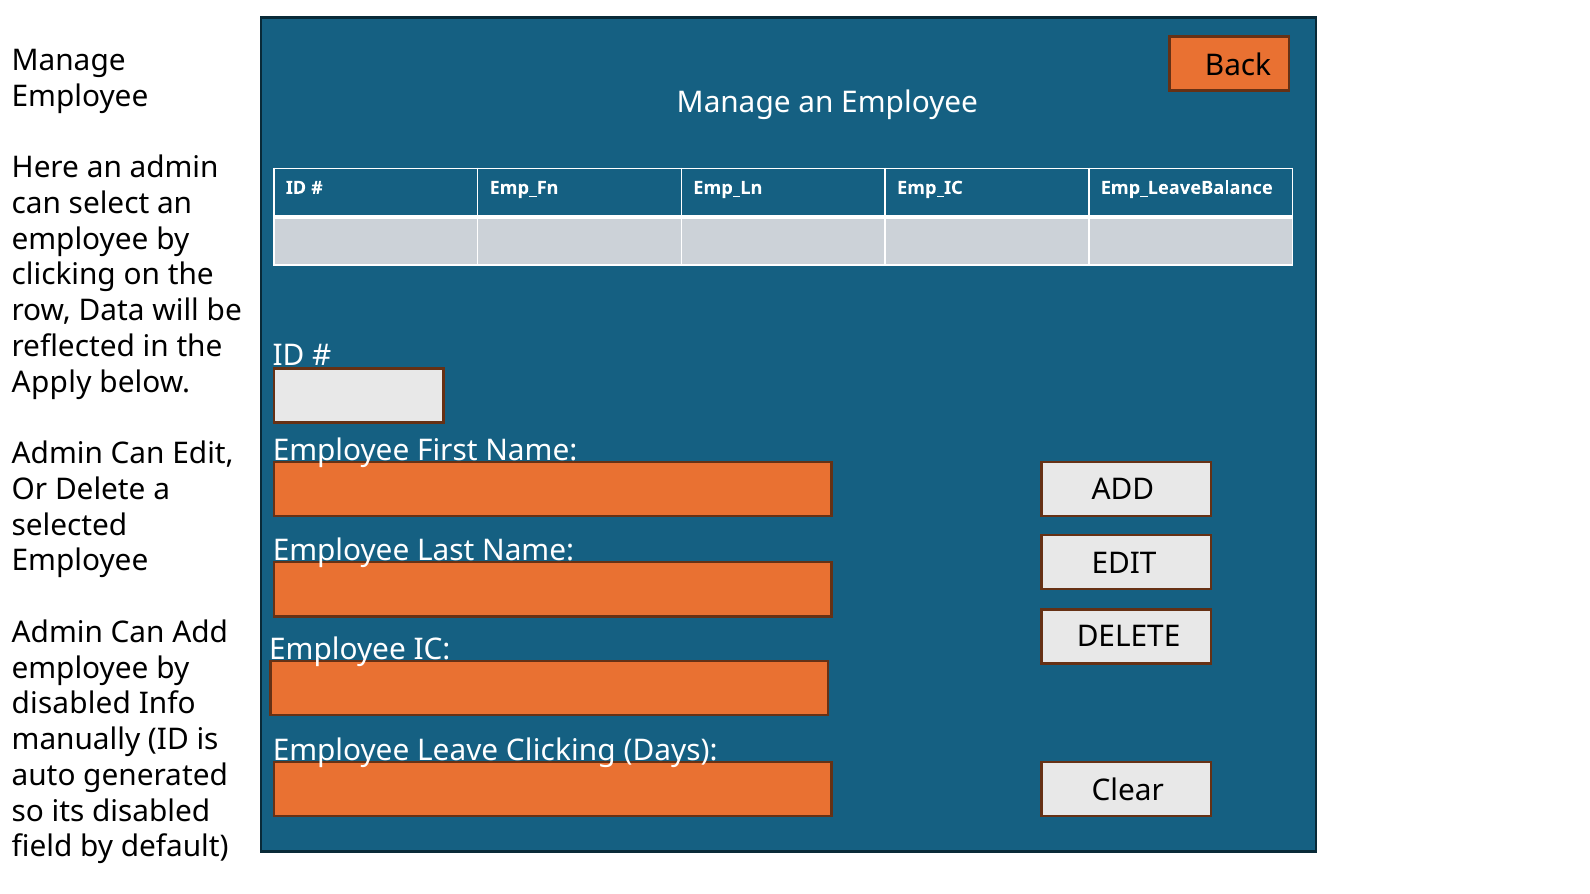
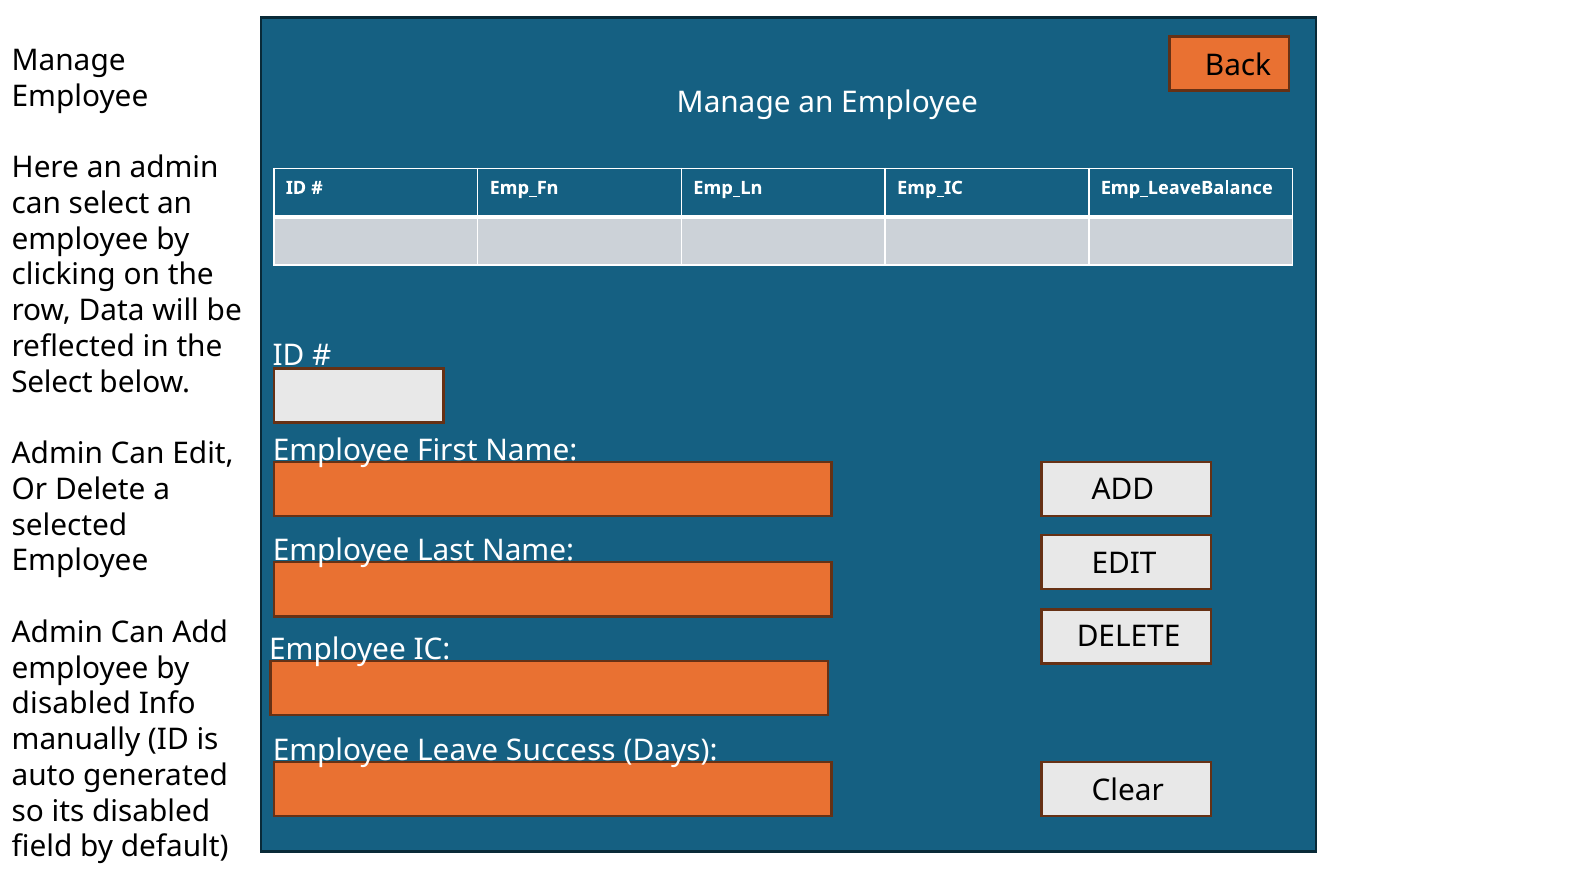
Apply: Apply -> Select (52, 382)
Leave Clicking: Clicking -> Success (561, 751)
